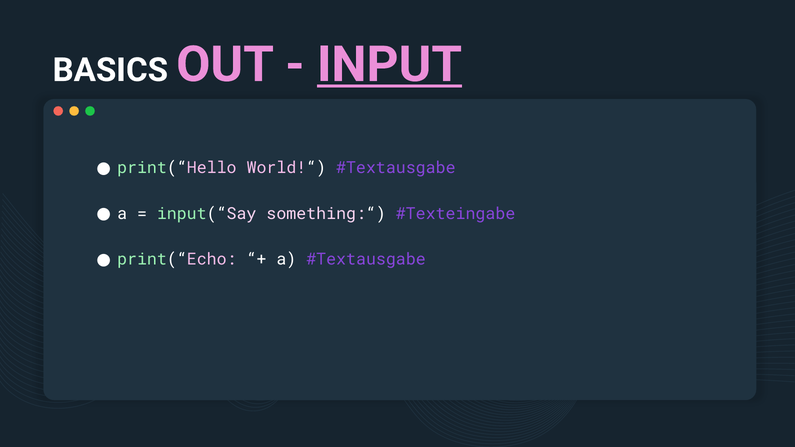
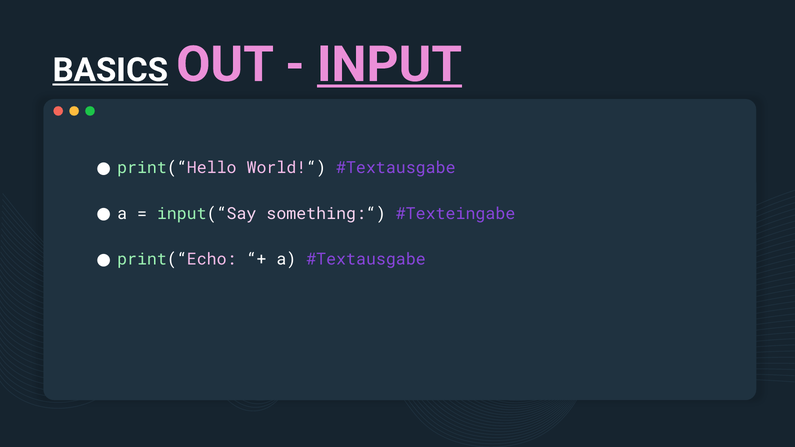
BASICS underline: none -> present (110, 70)
